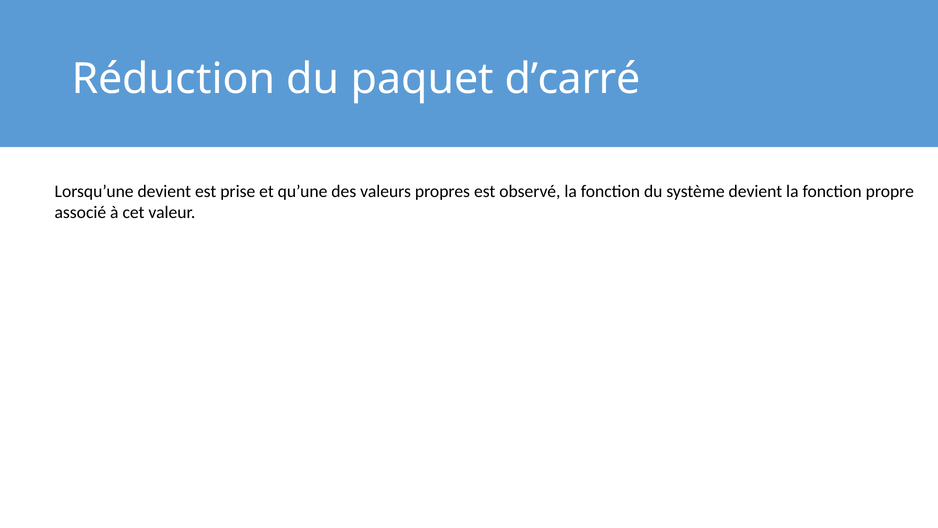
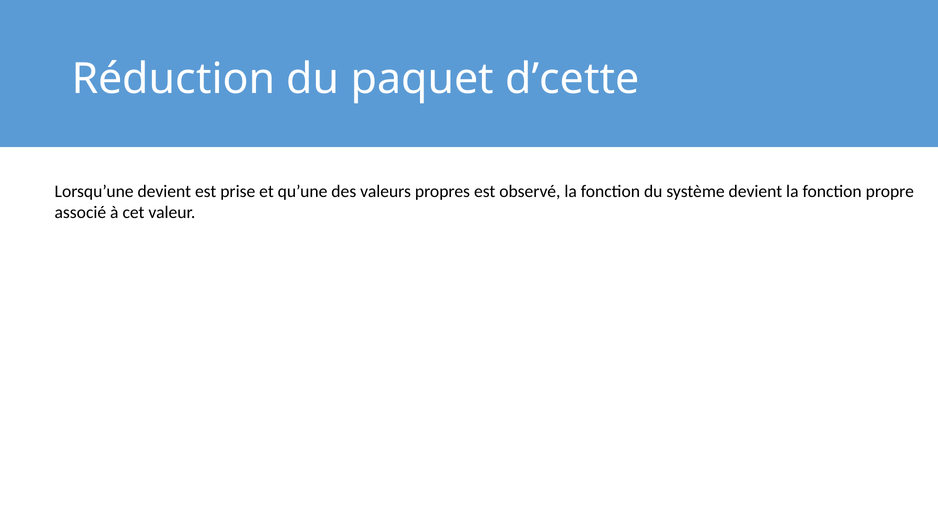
d’carré: d’carré -> d’cette (572, 79)
